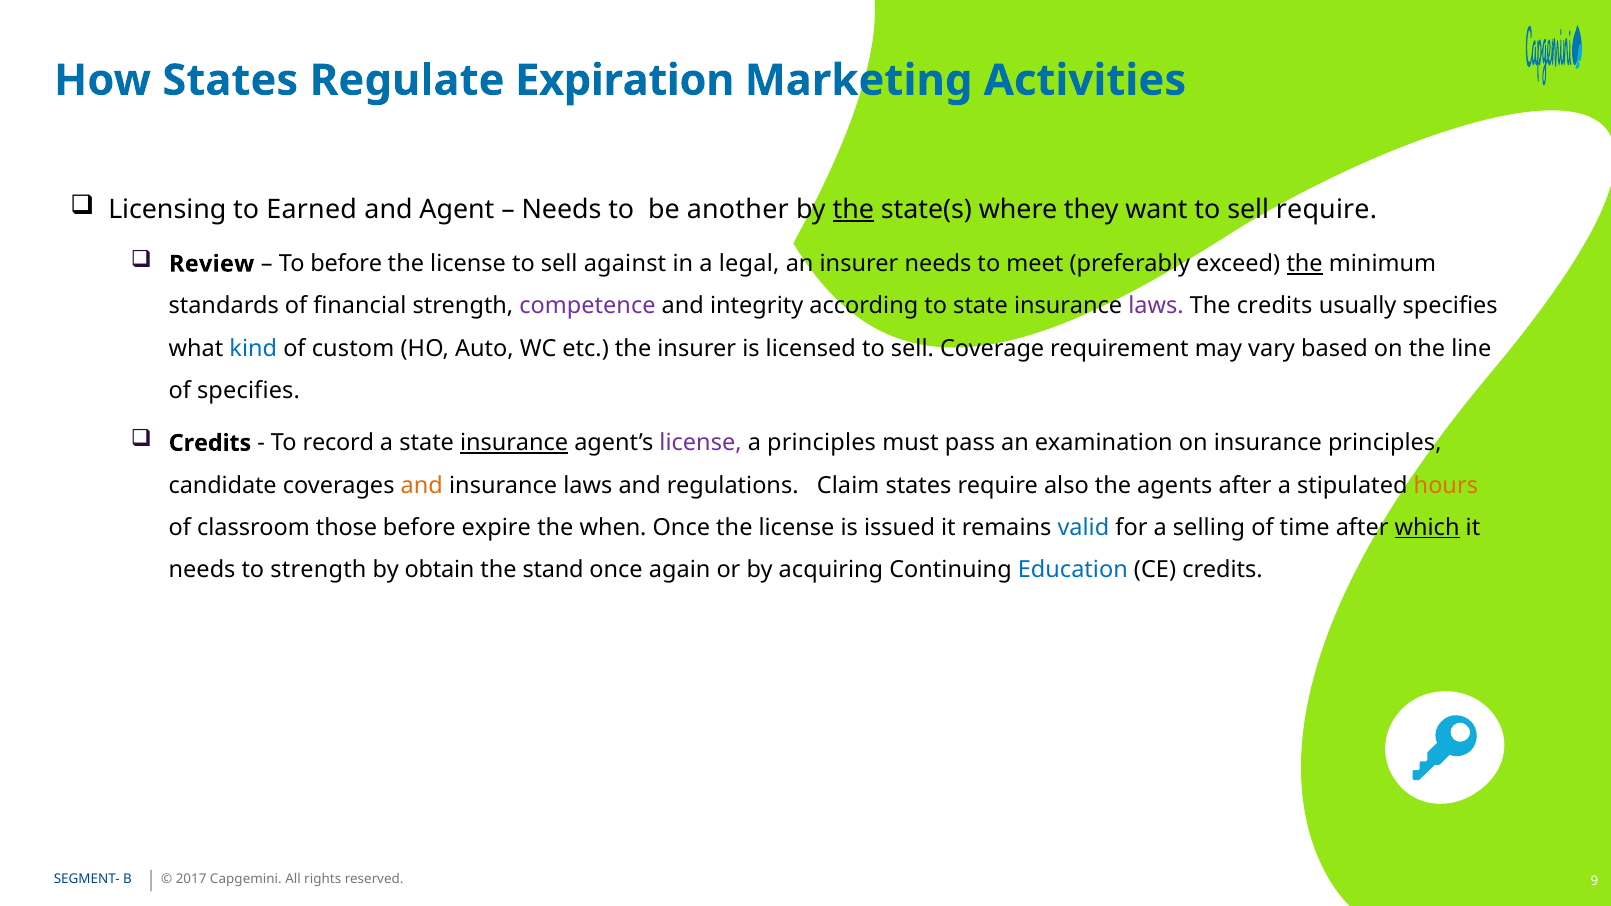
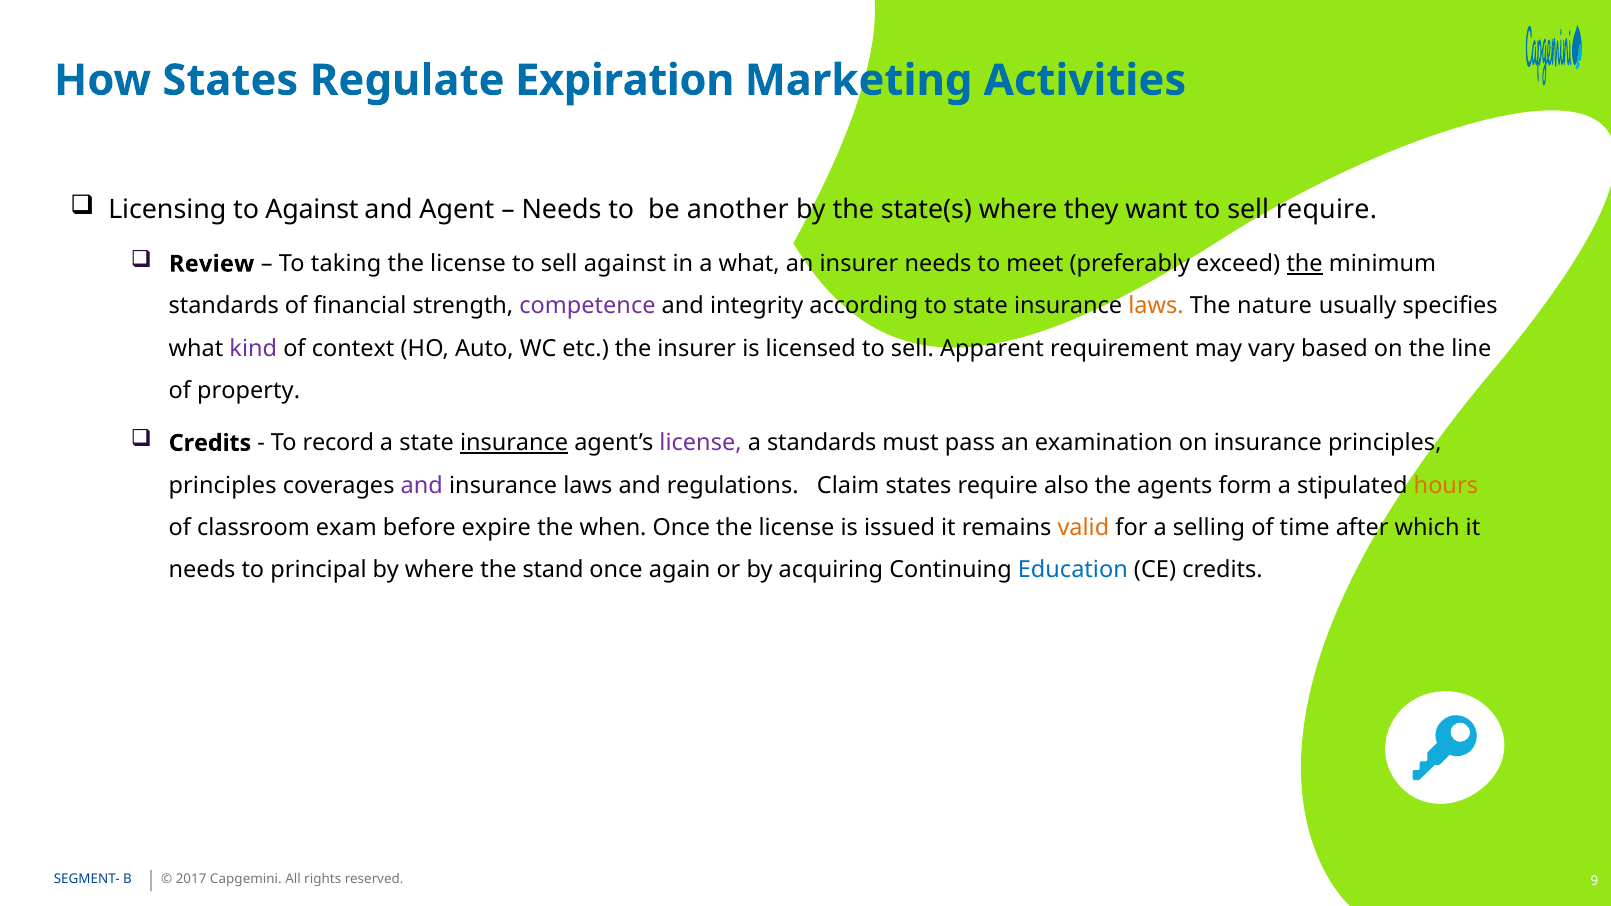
to Earned: Earned -> Against (312, 210)
the underline: present -> none (853, 210)
To before: before -> taking (346, 264)
a legal: legal -> what (749, 264)
laws colour: purple -> orange (1156, 306)
The credits: credits -> nature (1275, 306)
kind colour: blue -> purple (253, 348)
custom: custom -> context (353, 348)
Coverage: Coverage -> Apparent (992, 348)
of specifies: specifies -> property (249, 391)
a principles: principles -> standards (822, 443)
candidate: candidate -> principles (223, 485)
and colour: orange -> purple (422, 485)
agents after: after -> form (1245, 485)
those: those -> exam (346, 528)
valid colour: blue -> orange (1083, 528)
which underline: present -> none (1427, 528)
to strength: strength -> principal (319, 570)
by obtain: obtain -> where (439, 570)
